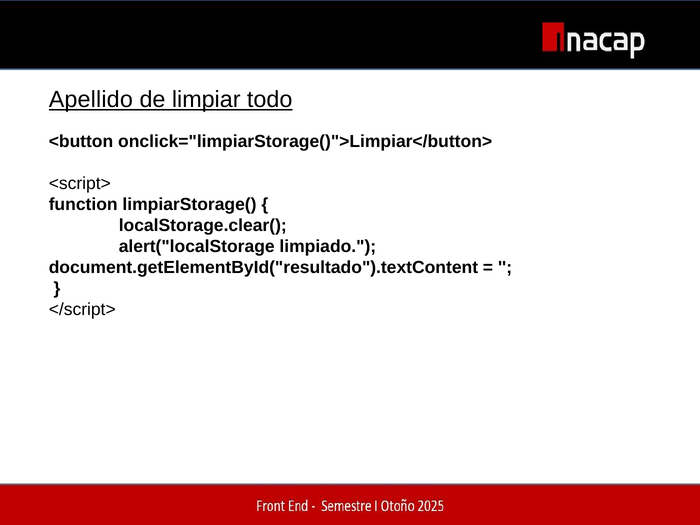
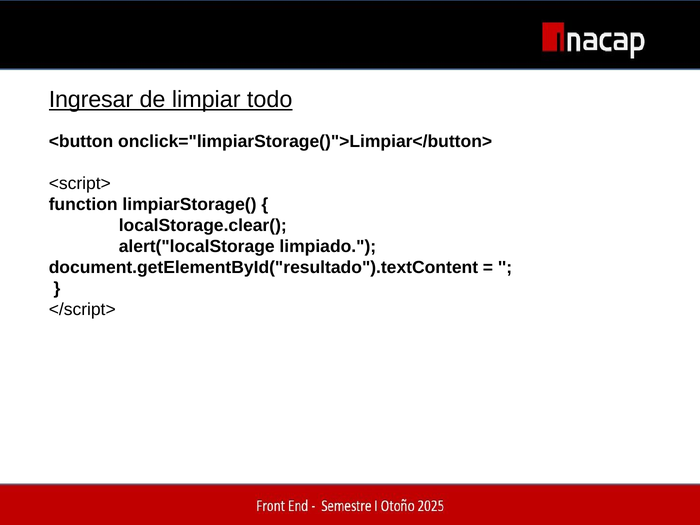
Apellido: Apellido -> Ingresar (91, 100)
